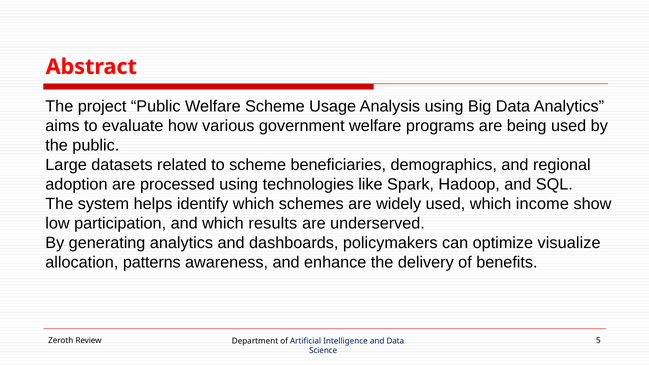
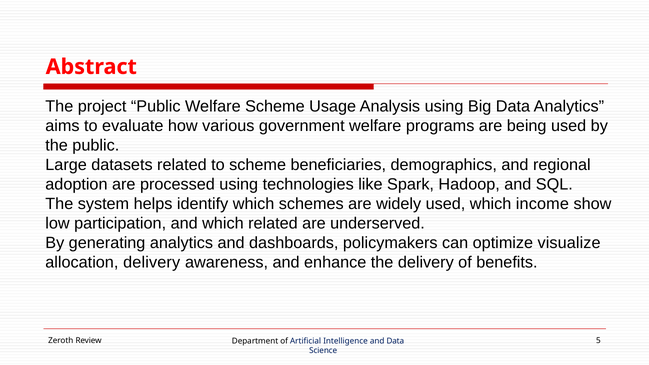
which results: results -> related (273, 223)
allocation patterns: patterns -> delivery (152, 262)
